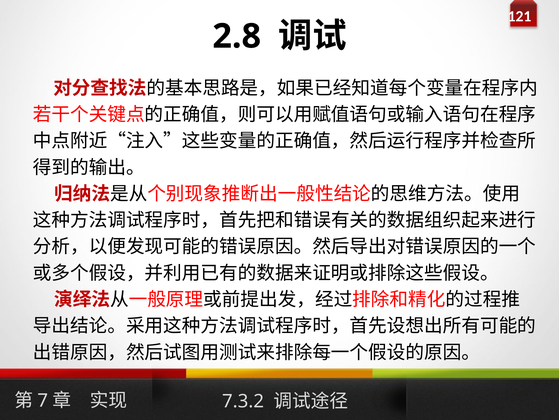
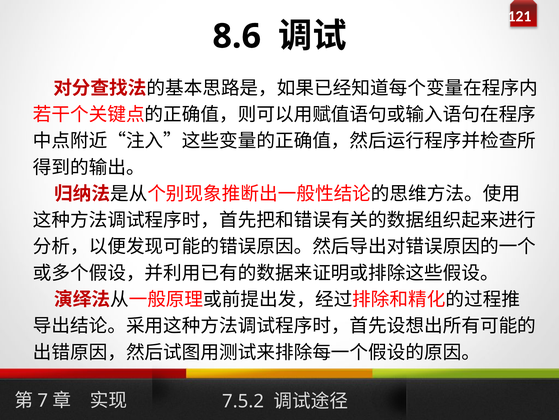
2.8: 2.8 -> 8.6 (237, 36)
7.3.2: 7.3.2 -> 7.5.2 (243, 400)
